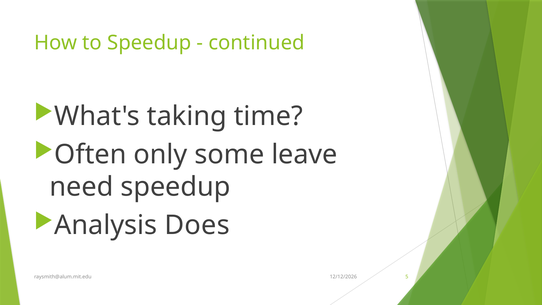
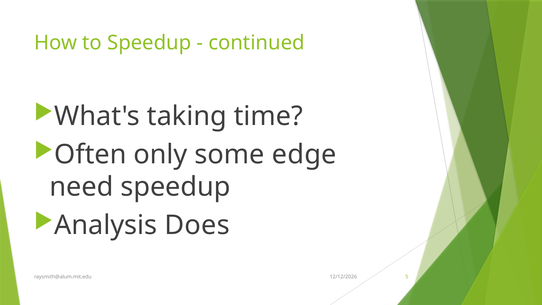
leave: leave -> edge (304, 154)
